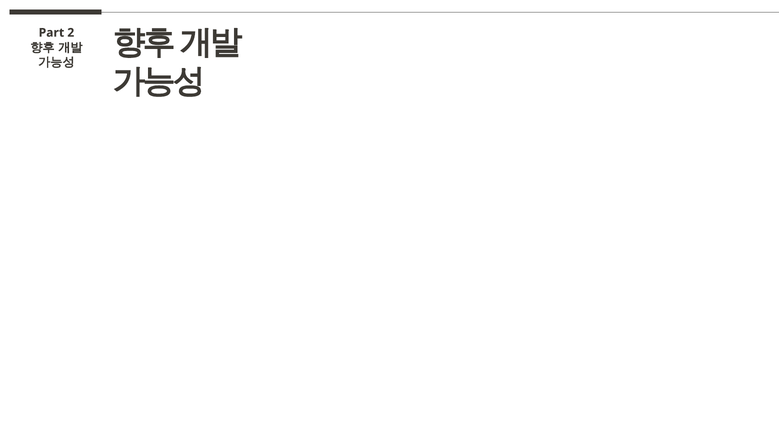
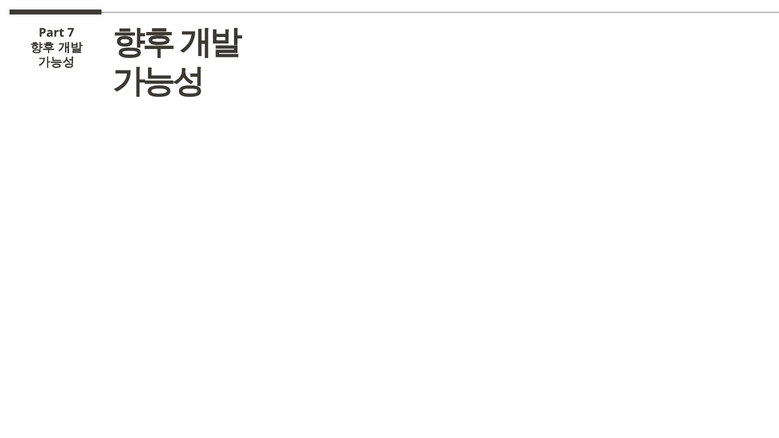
2: 2 -> 7 (71, 33)
